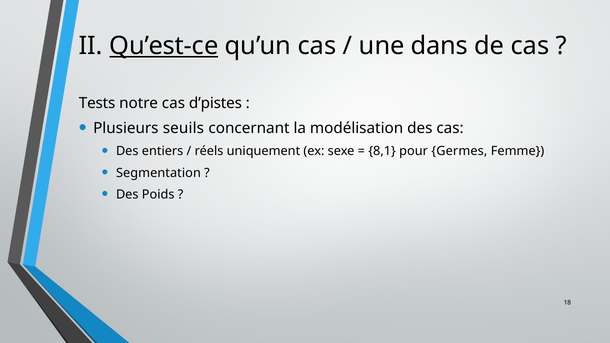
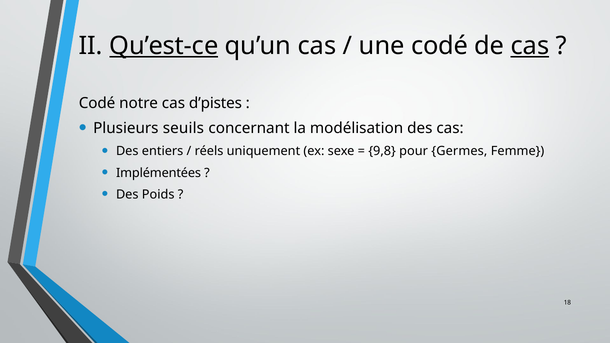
une dans: dans -> codé (439, 46)
cas underline: none -> present (530, 46)
Tests: Tests -> Codé (97, 103)
8,1: 8,1 -> 9,8 (382, 151)
Segmentation: Segmentation -> Implémentées (159, 173)
